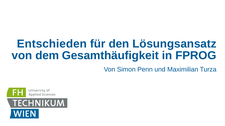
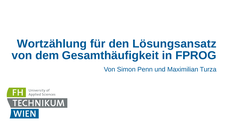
Entschieden: Entschieden -> Wortzählung (52, 44)
